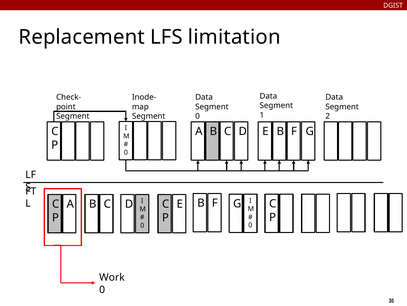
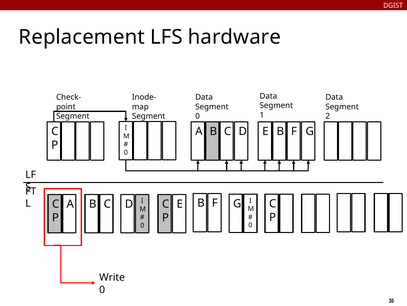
limitation: limitation -> hardware (234, 37)
Work: Work -> Write (112, 277)
